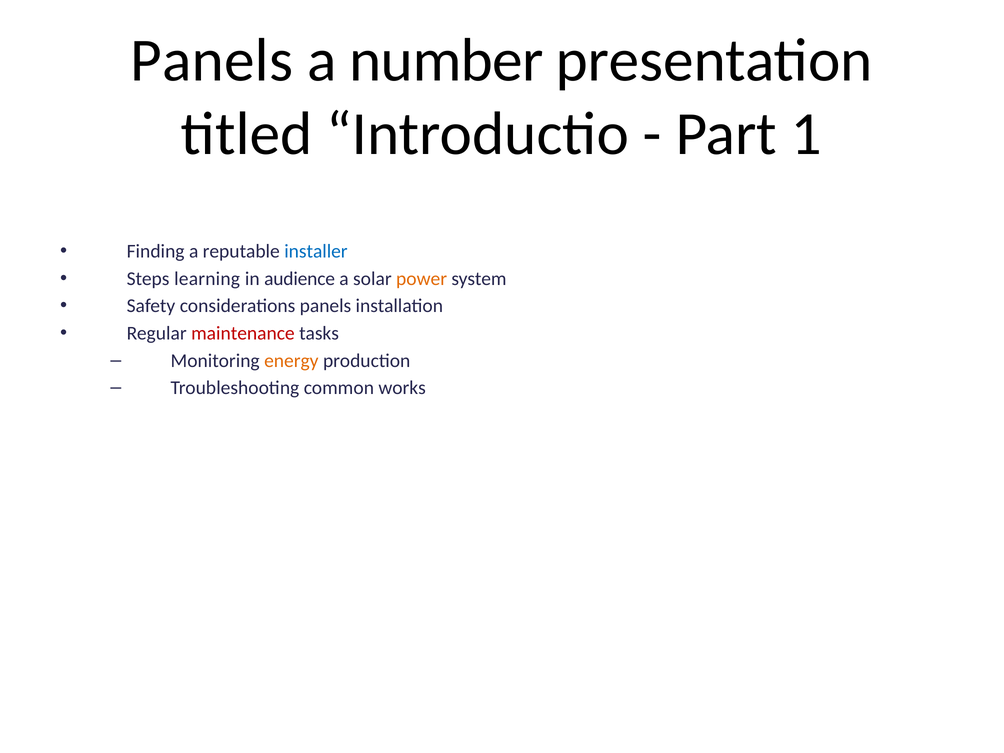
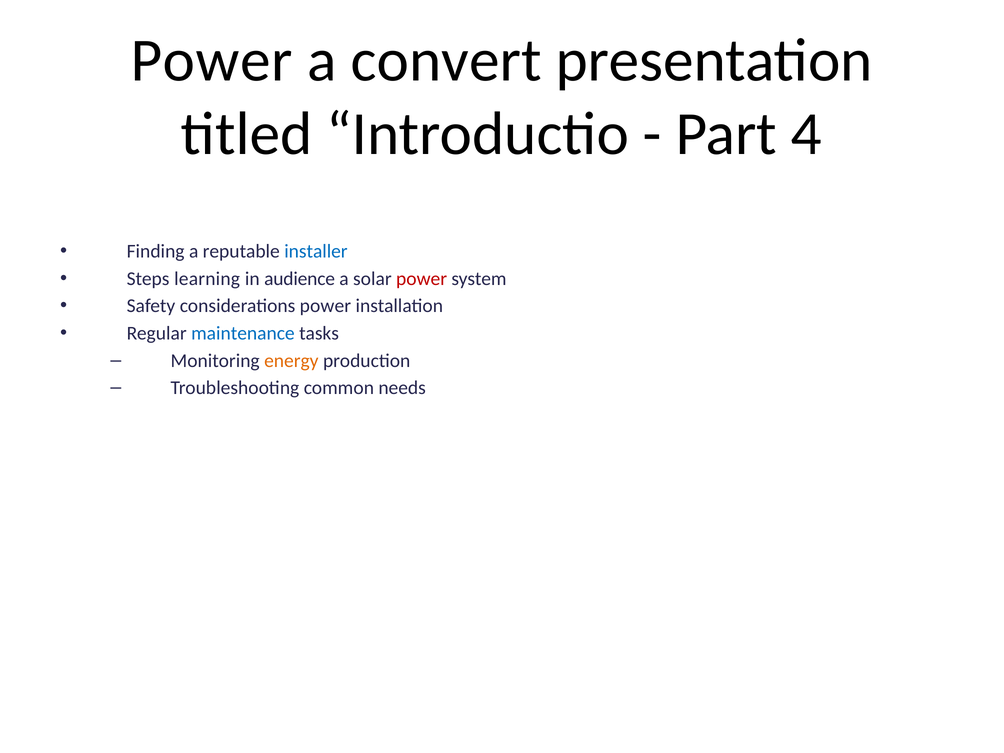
Panels: Panels -> Power (212, 60)
number: number -> convert (446, 60)
1: 1 -> 4 (806, 134)
power colour: orange -> red (422, 279)
considerations panels: panels -> power (325, 306)
maintenance colour: red -> blue (243, 333)
works: works -> needs (402, 388)
